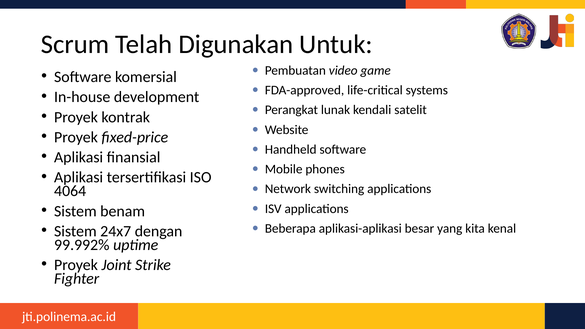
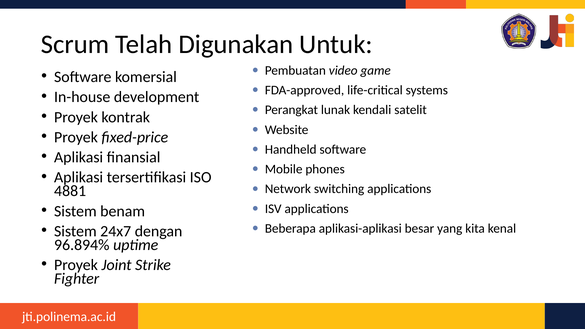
4064: 4064 -> 4881 (70, 191)
99.992%: 99.992% -> 96.894% (82, 245)
